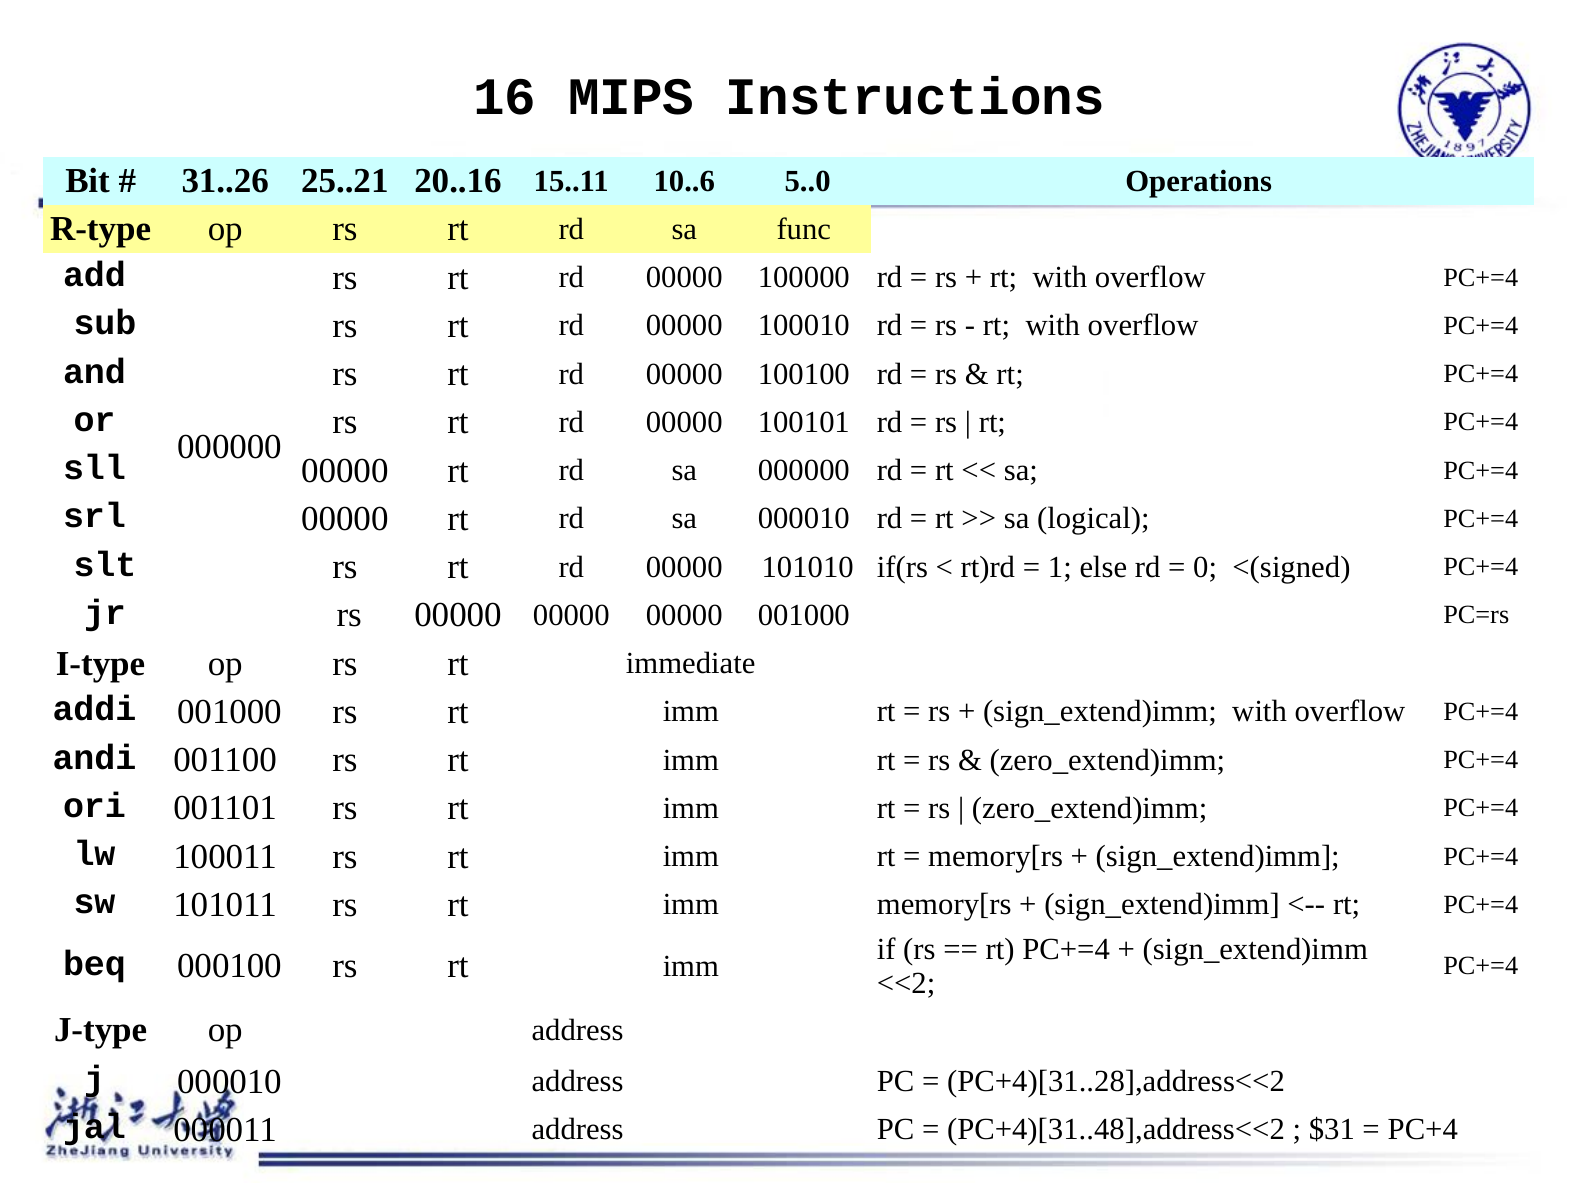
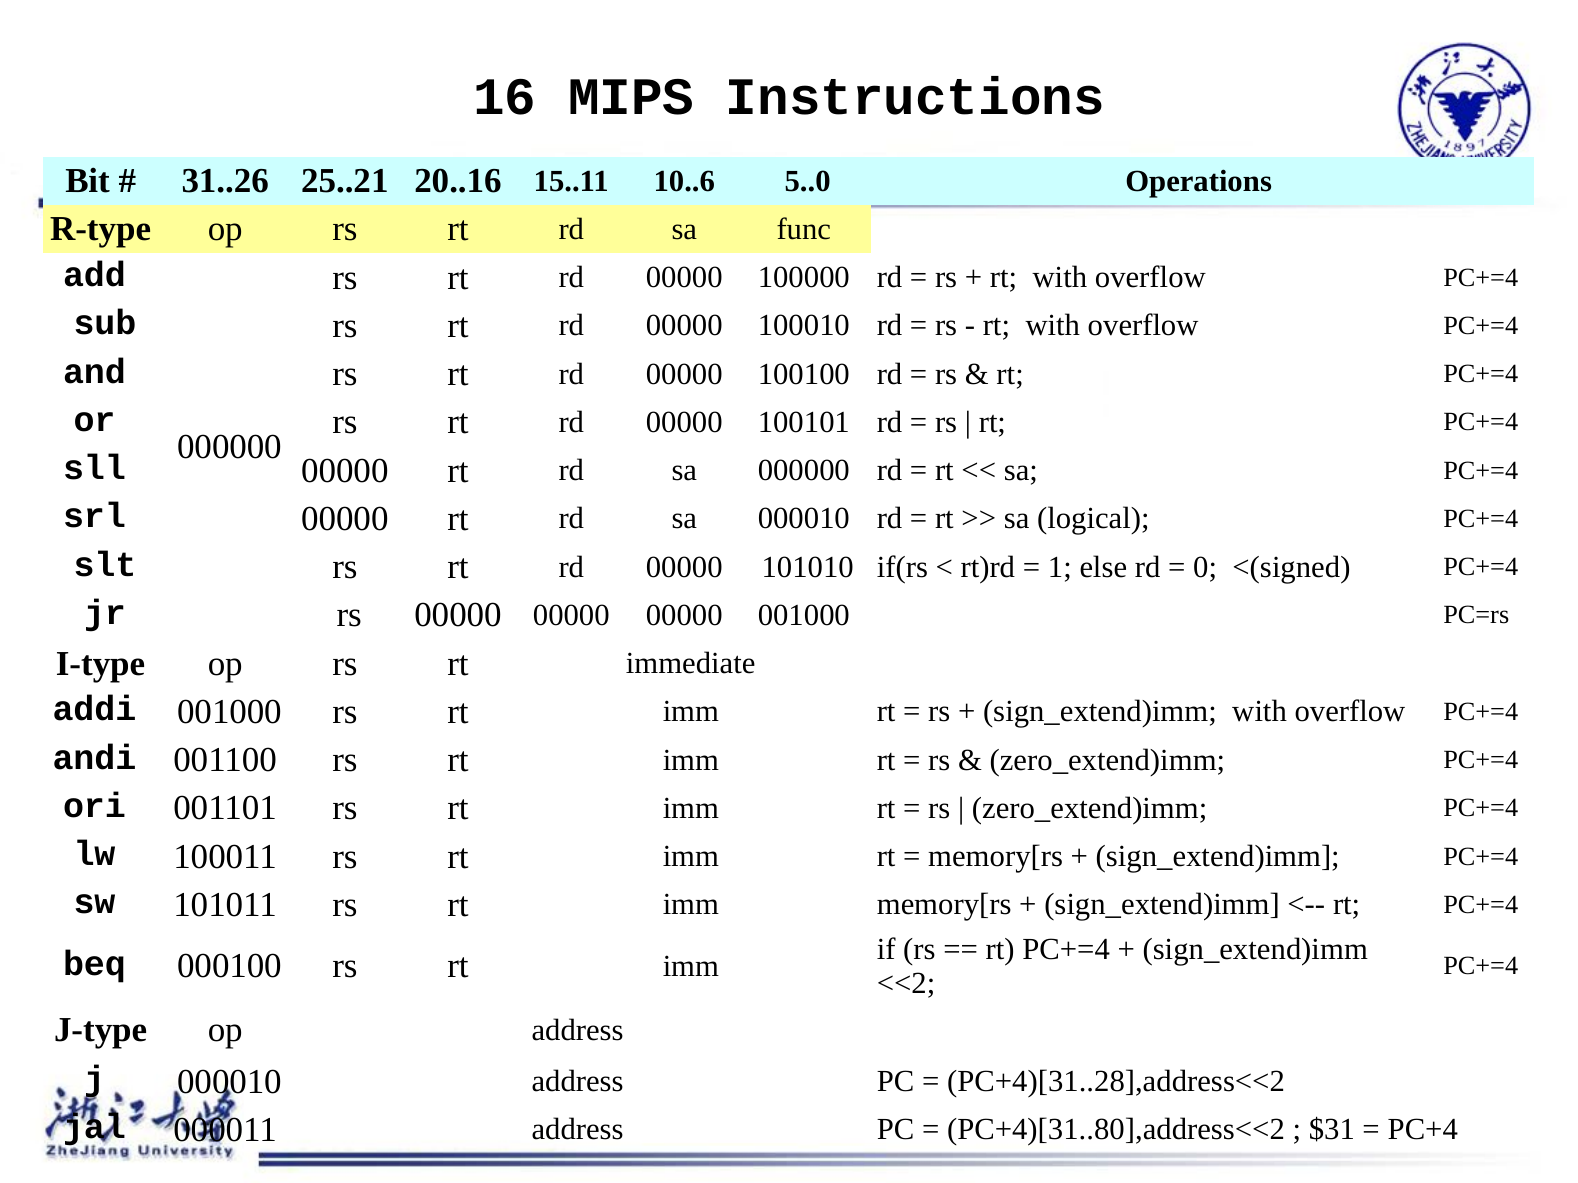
PC+4)[31..48],address<<2: PC+4)[31..48],address<<2 -> PC+4)[31..80],address<<2 (1116, 1130)
